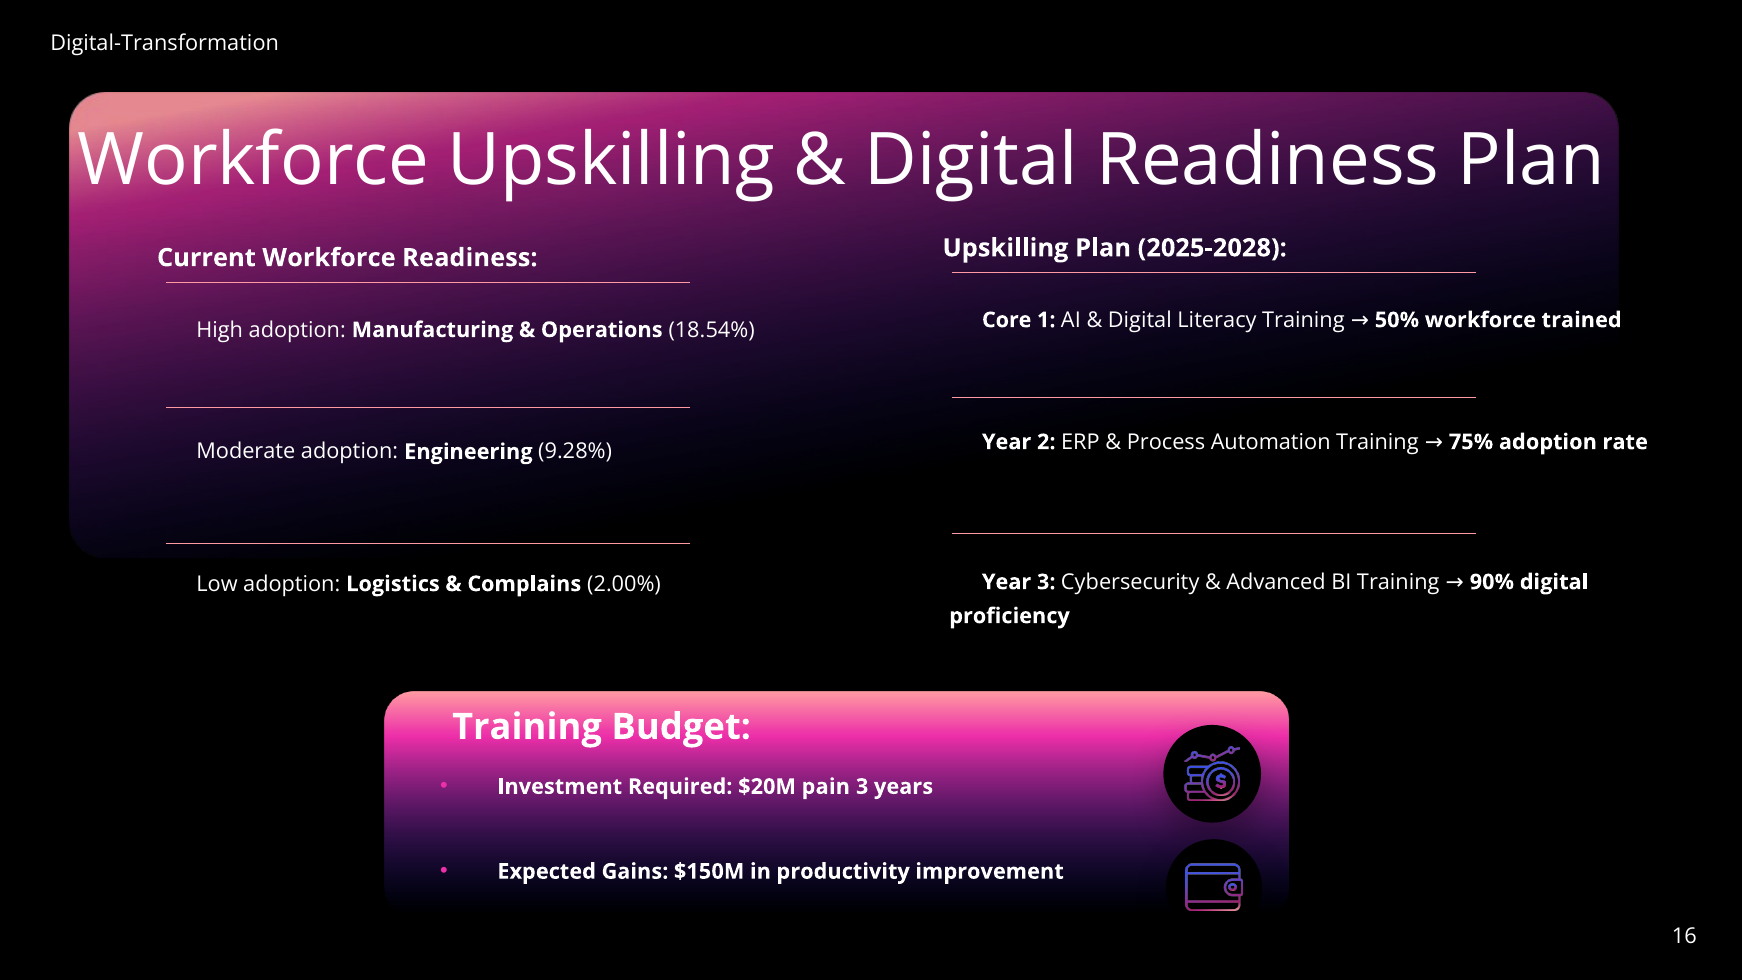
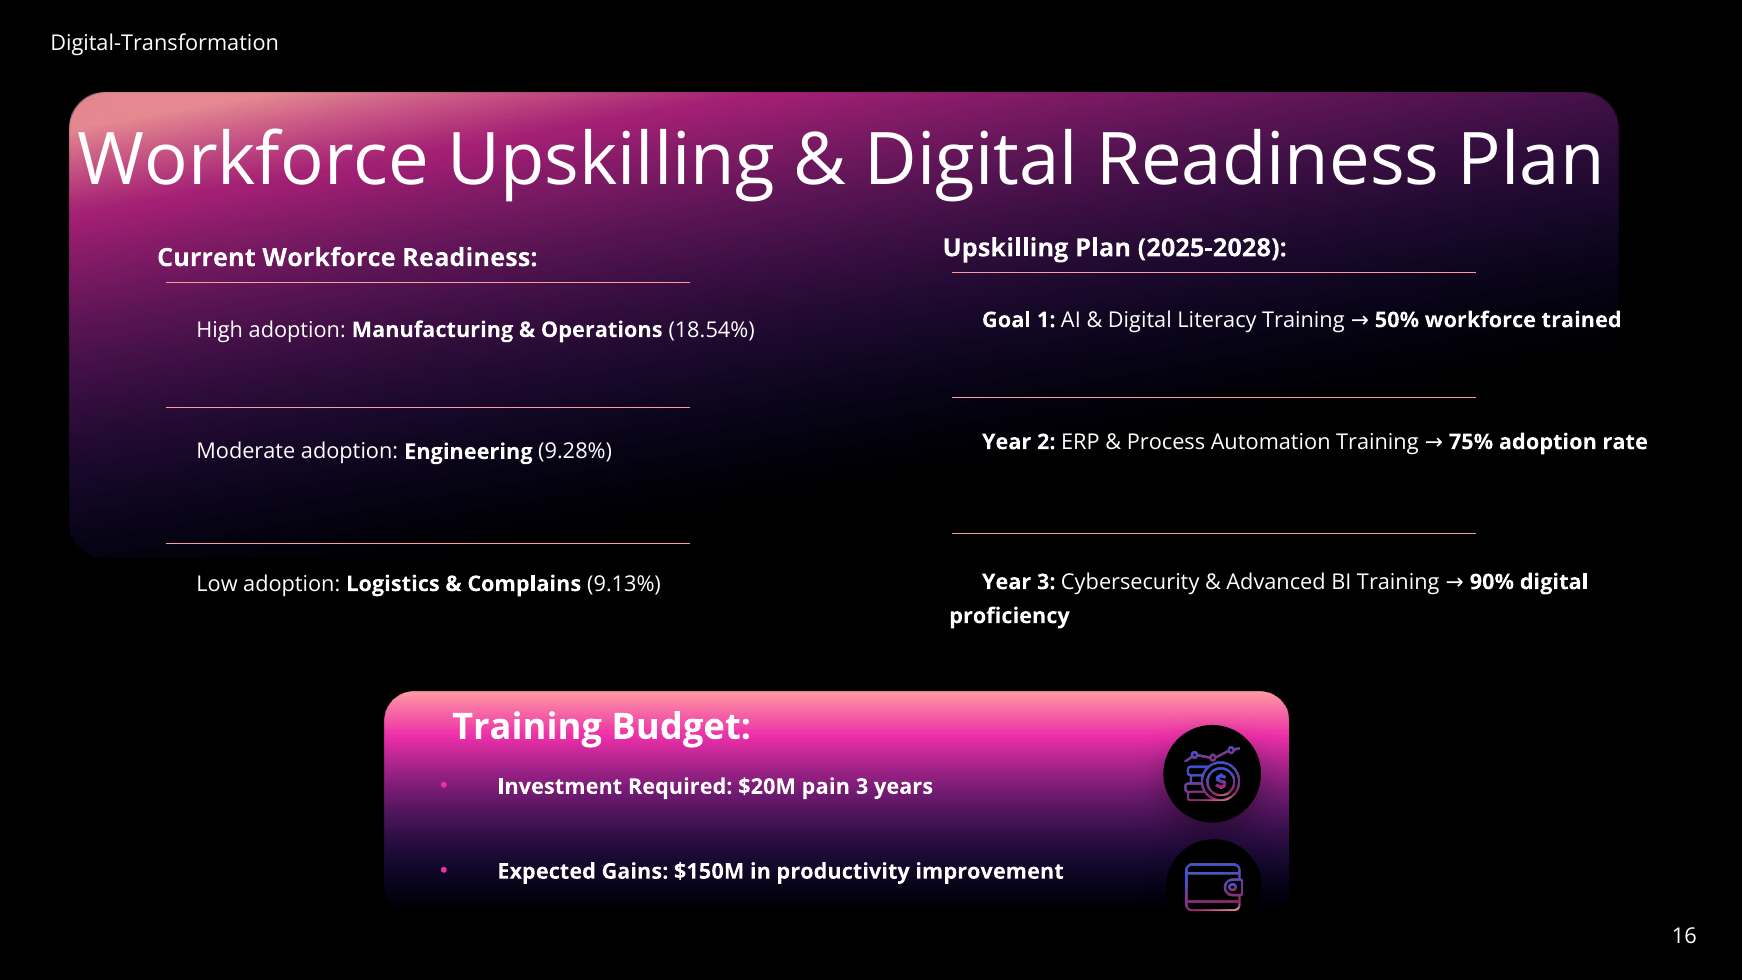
Core: Core -> Goal (1007, 320)
2.00%: 2.00% -> 9.13% (624, 584)
